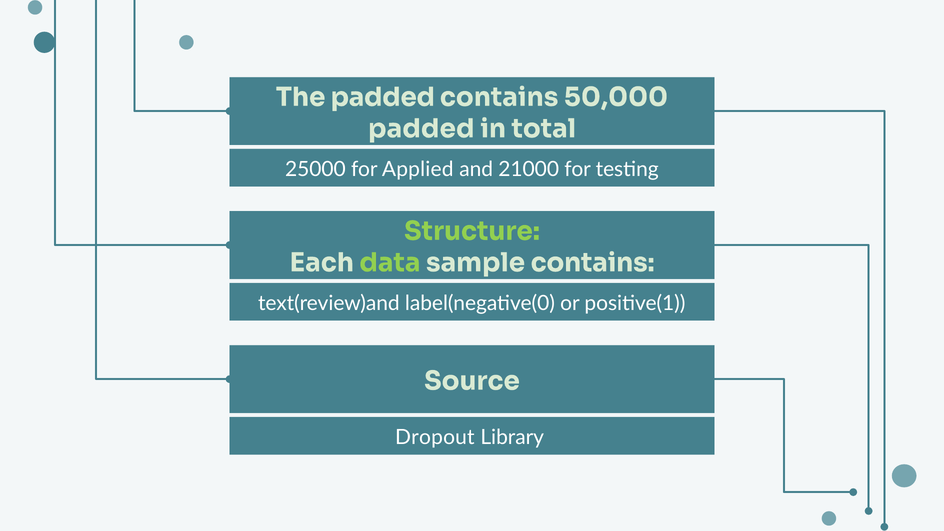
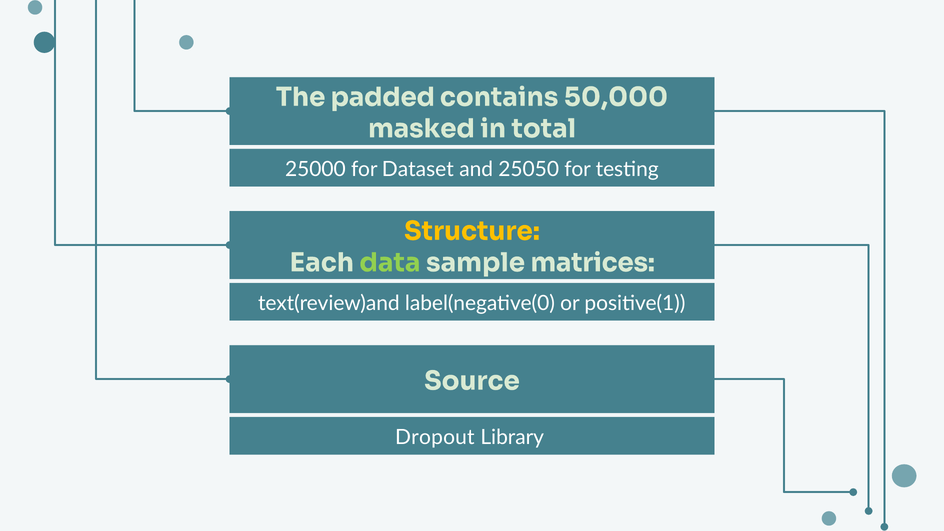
padded: padded -> masked (421, 129)
Applied: Applied -> Dataset (418, 169)
21000: 21000 -> 25050 (529, 169)
Structure colour: light green -> yellow (472, 231)
sample contains: contains -> matrices (593, 263)
